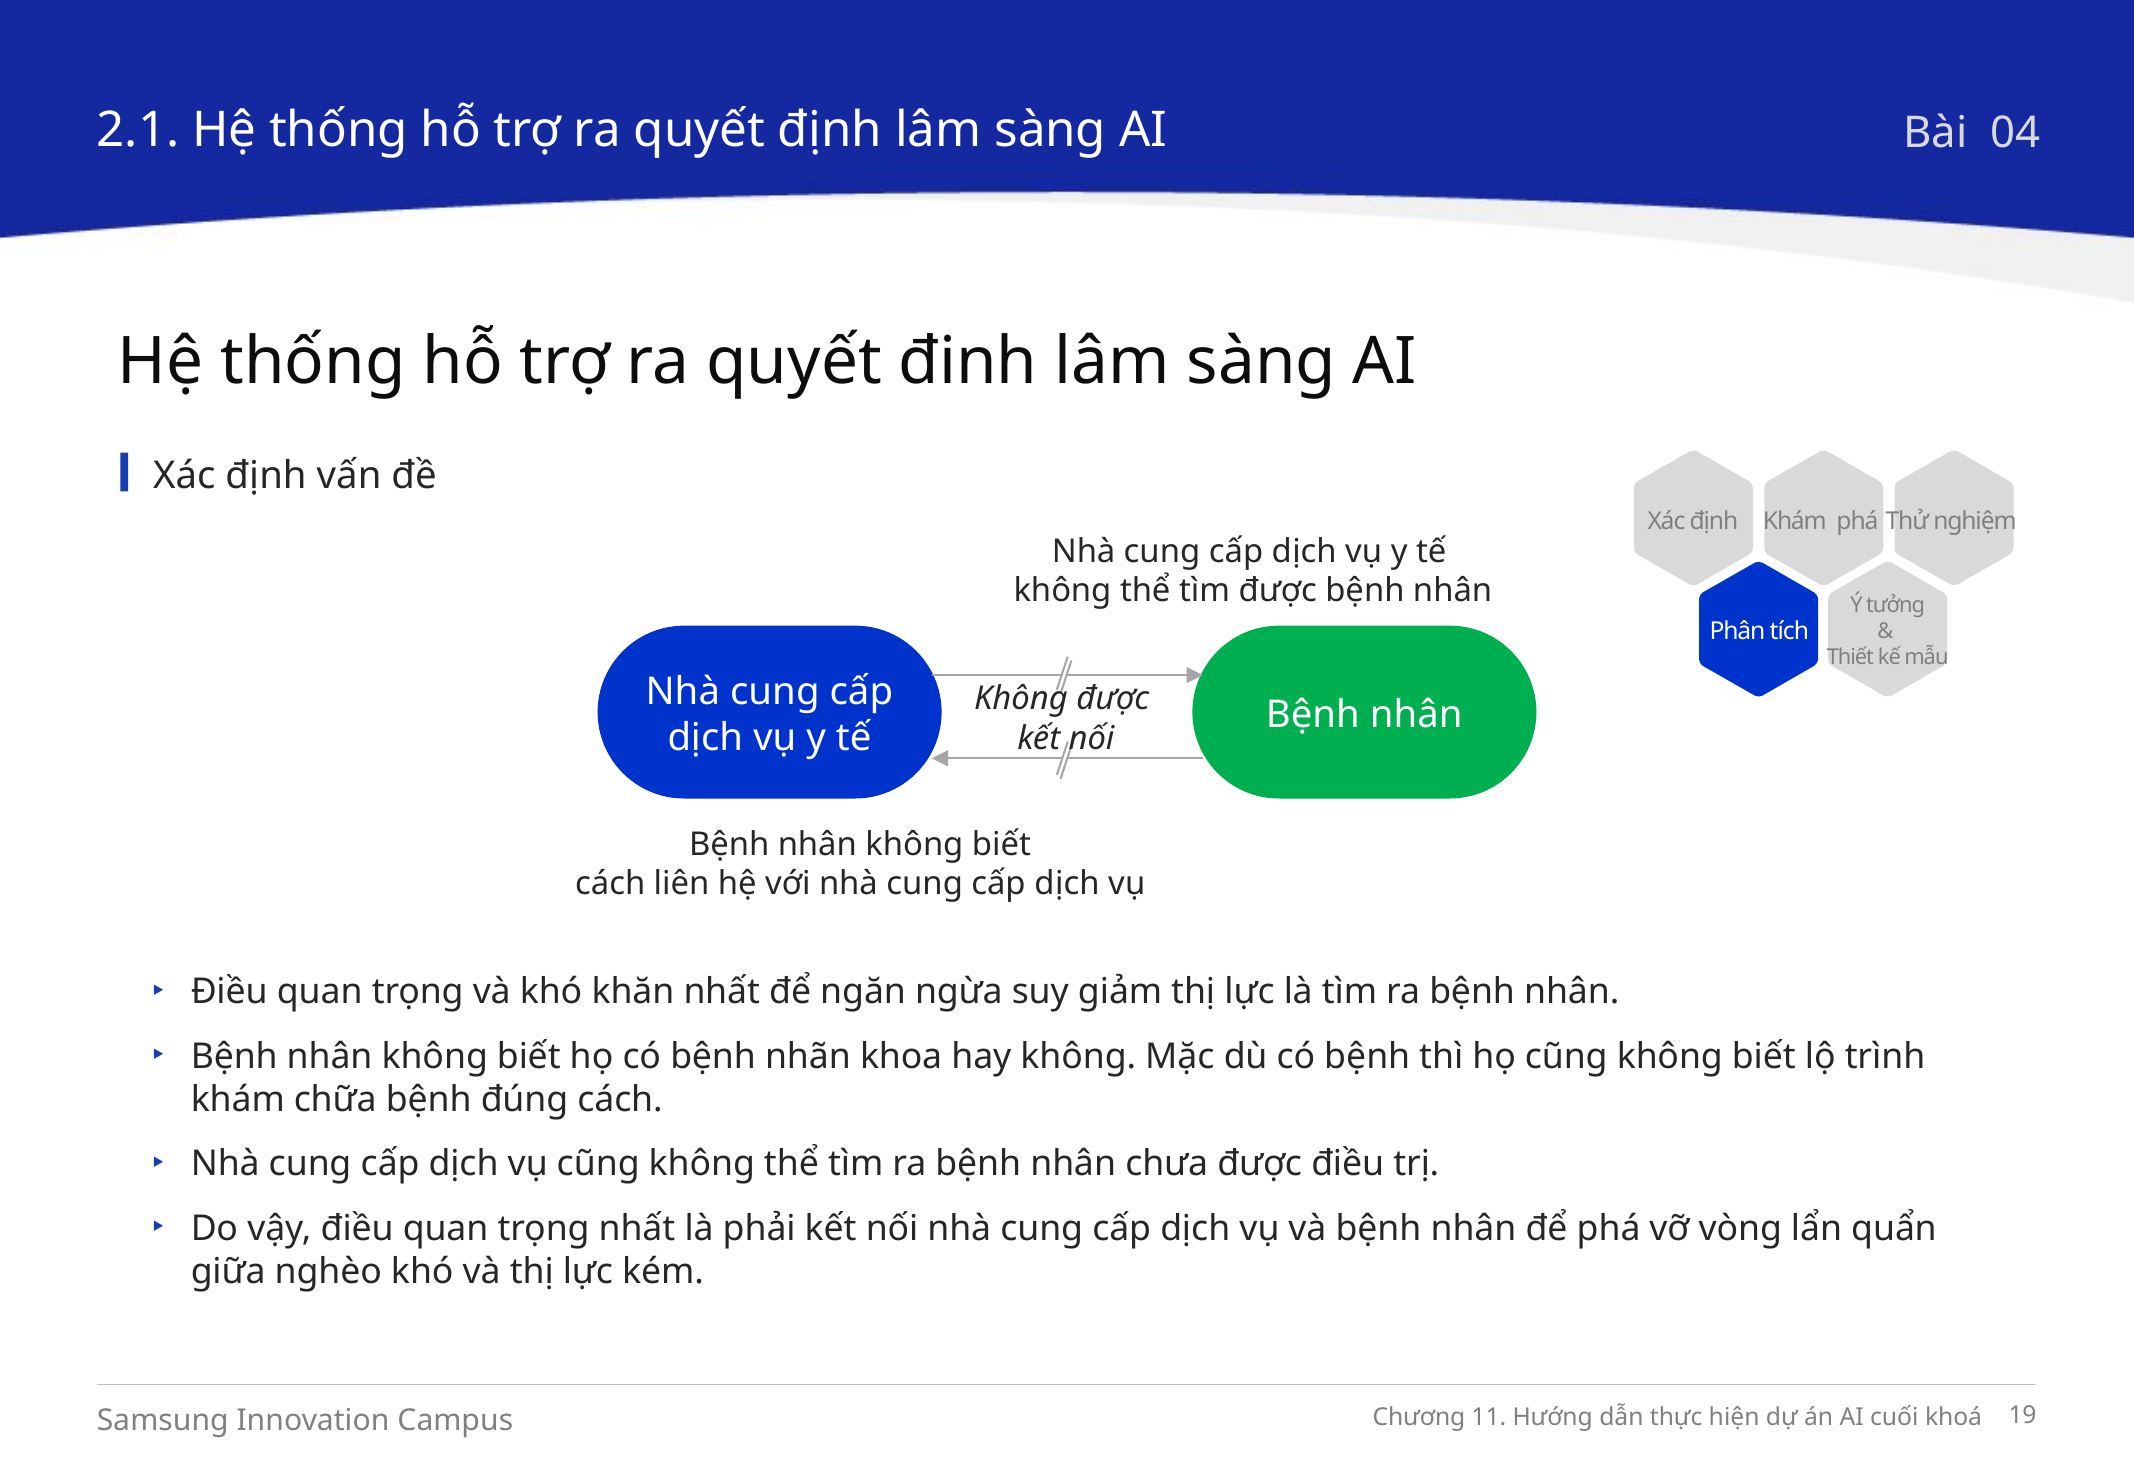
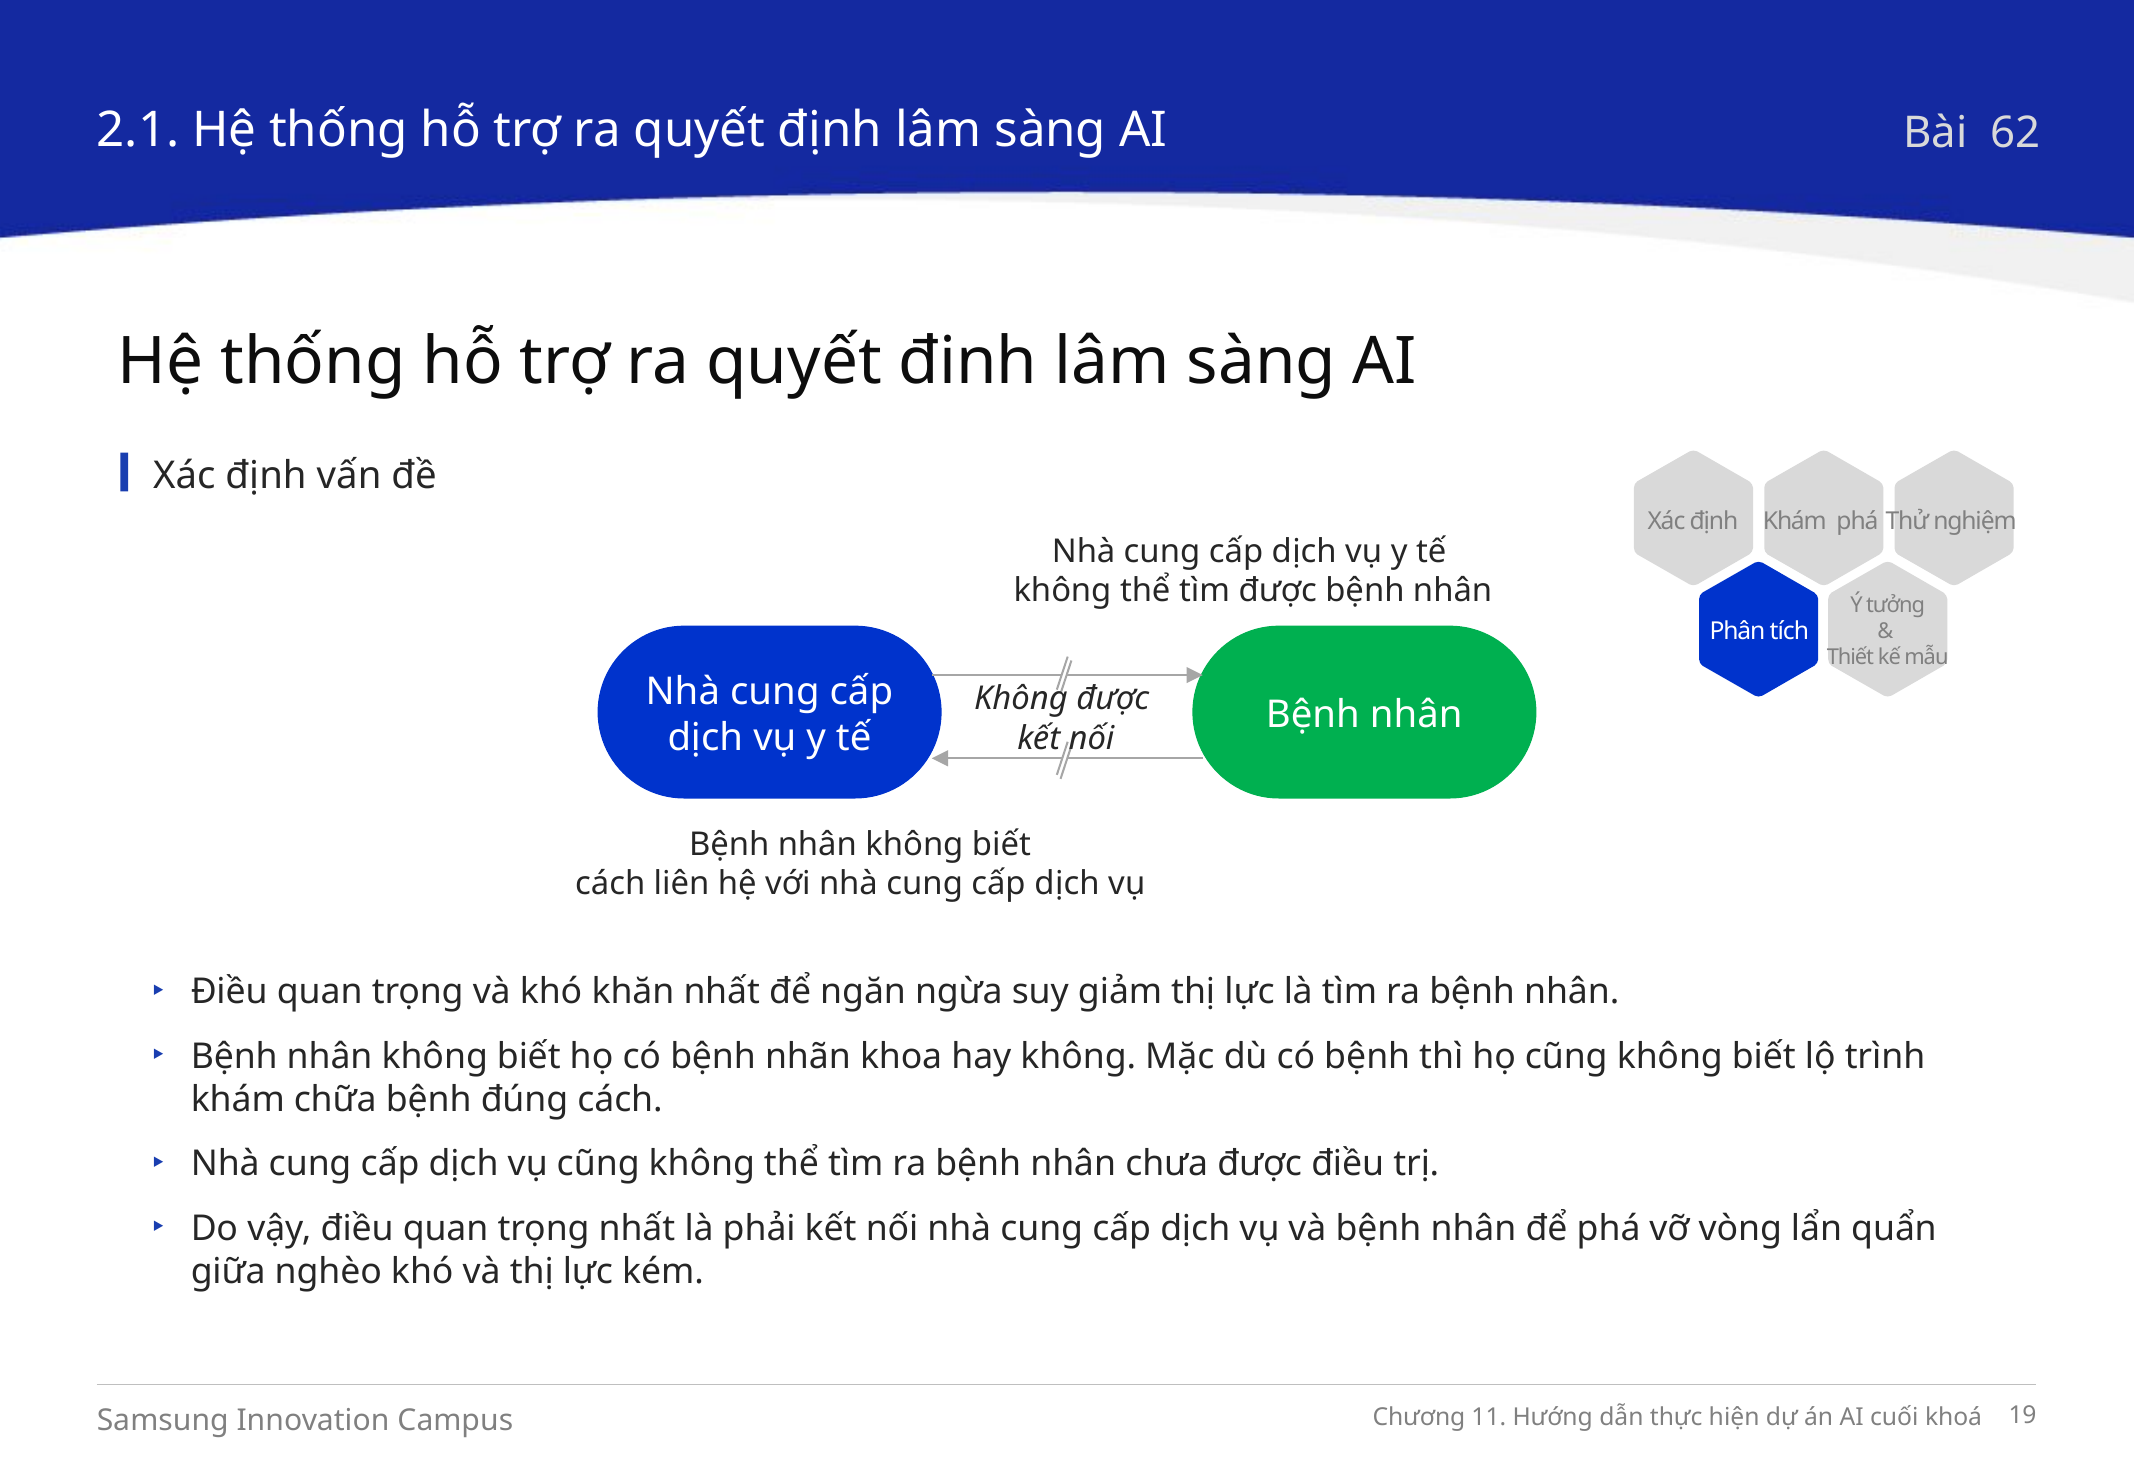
04: 04 -> 62 (2015, 133)
